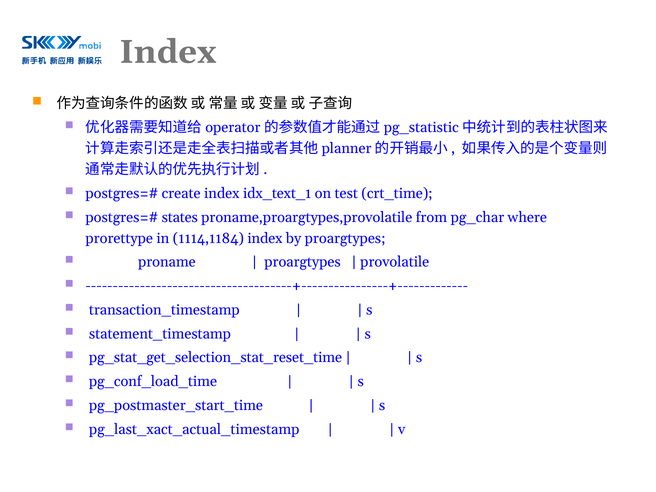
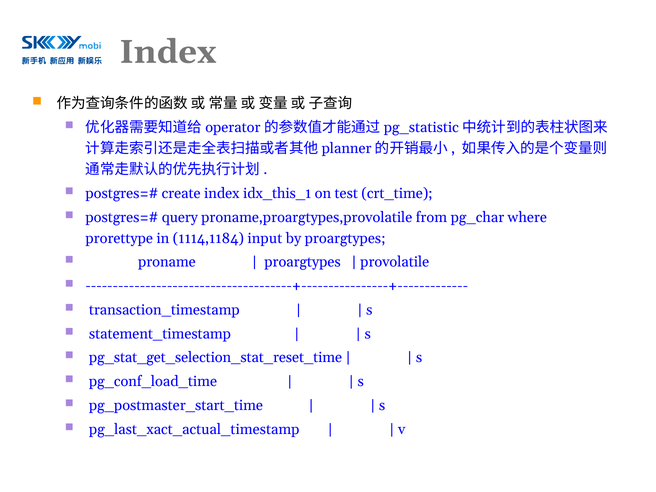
idx_text_1: idx_text_1 -> idx_this_1 (277, 193)
states: states -> query (180, 217)
1114,1184 index: index -> input (265, 238)
